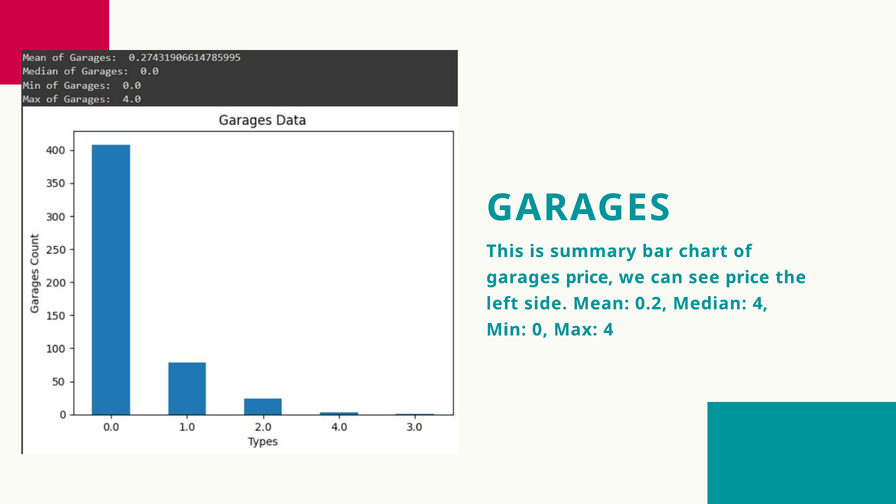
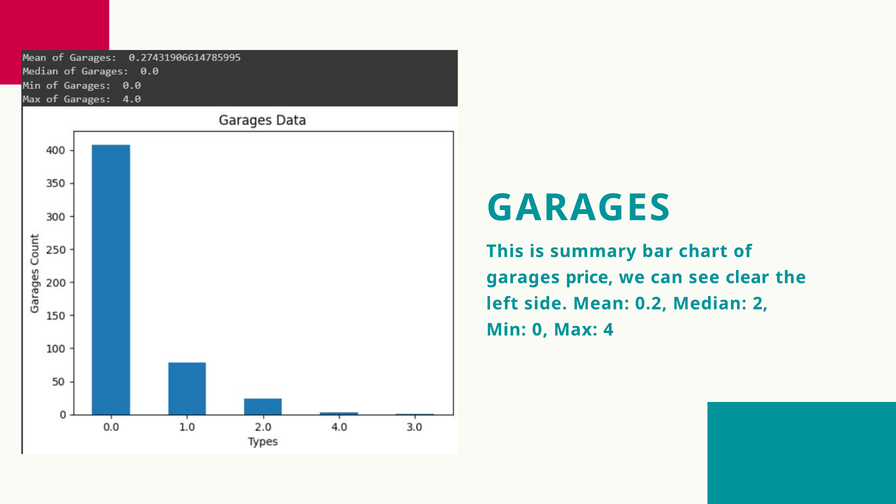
see price: price -> clear (747, 277)
Median 4: 4 -> 2 (760, 304)
